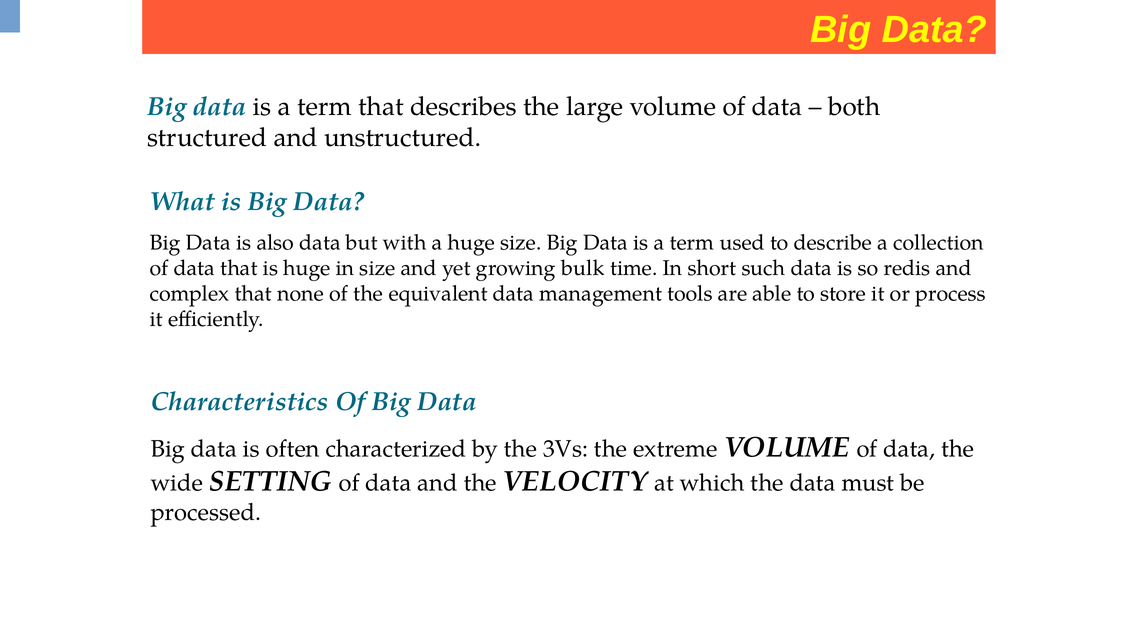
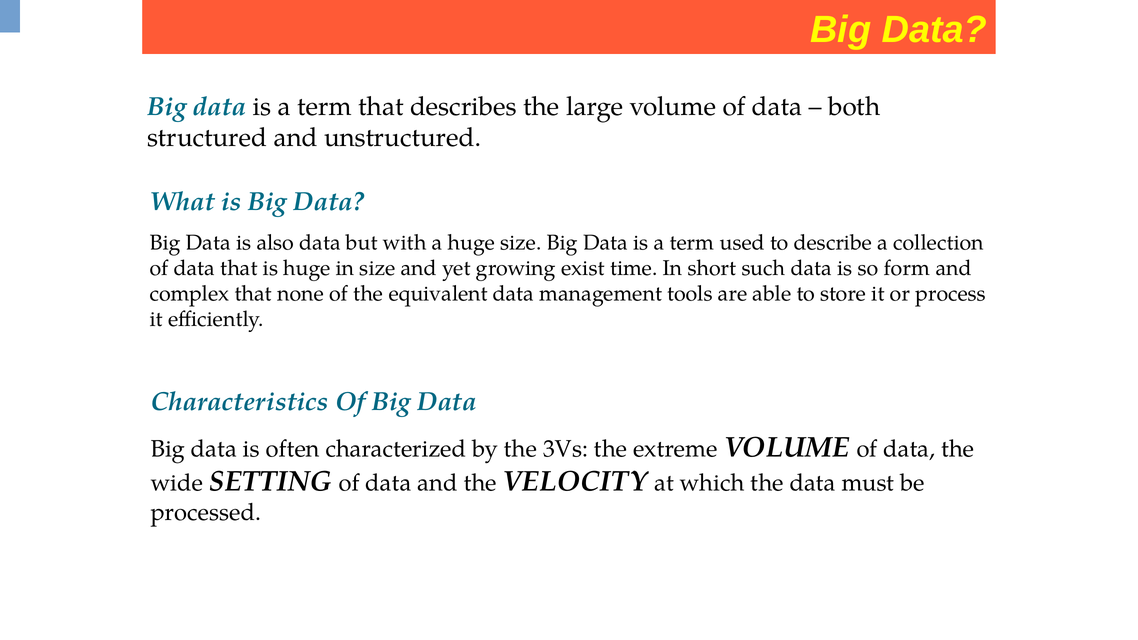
bulk: bulk -> exist (583, 268)
redis: redis -> form (907, 268)
